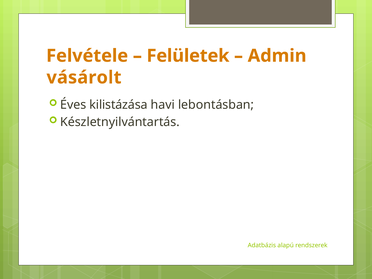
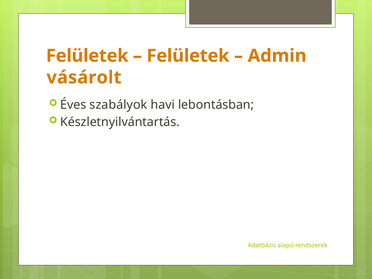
Felvétele: Felvétele -> Felületek (87, 56)
kilistázása: kilistázása -> szabályok (118, 105)
